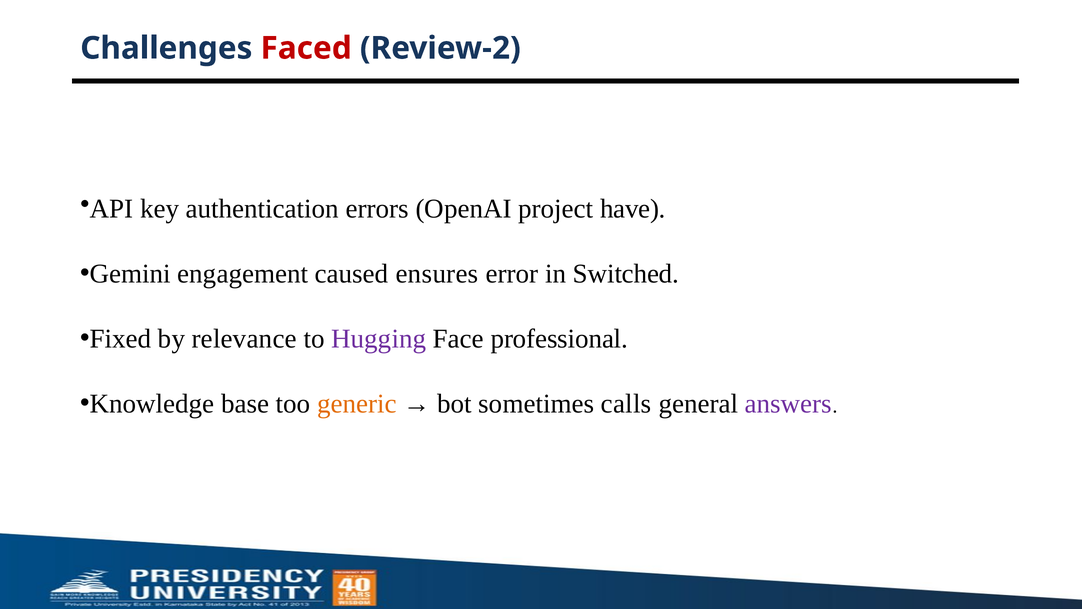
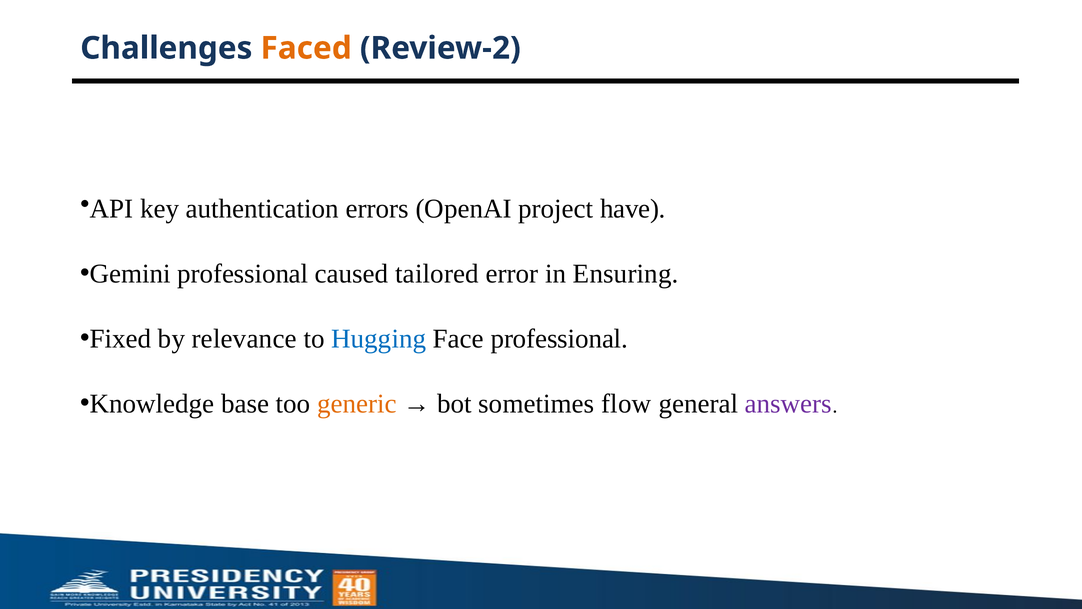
Faced colour: red -> orange (306, 48)
Gemini engagement: engagement -> professional (243, 274)
ensures: ensures -> tailored (437, 274)
Switched: Switched -> Ensuring (626, 274)
Hugging colour: purple -> blue (379, 339)
calls: calls -> flow (626, 404)
